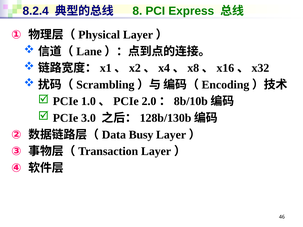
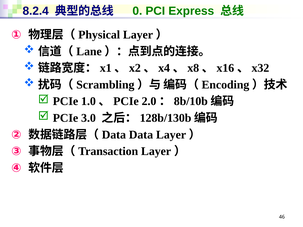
8: 8 -> 0 (137, 11)
Busy: Busy -> Data (141, 135)
